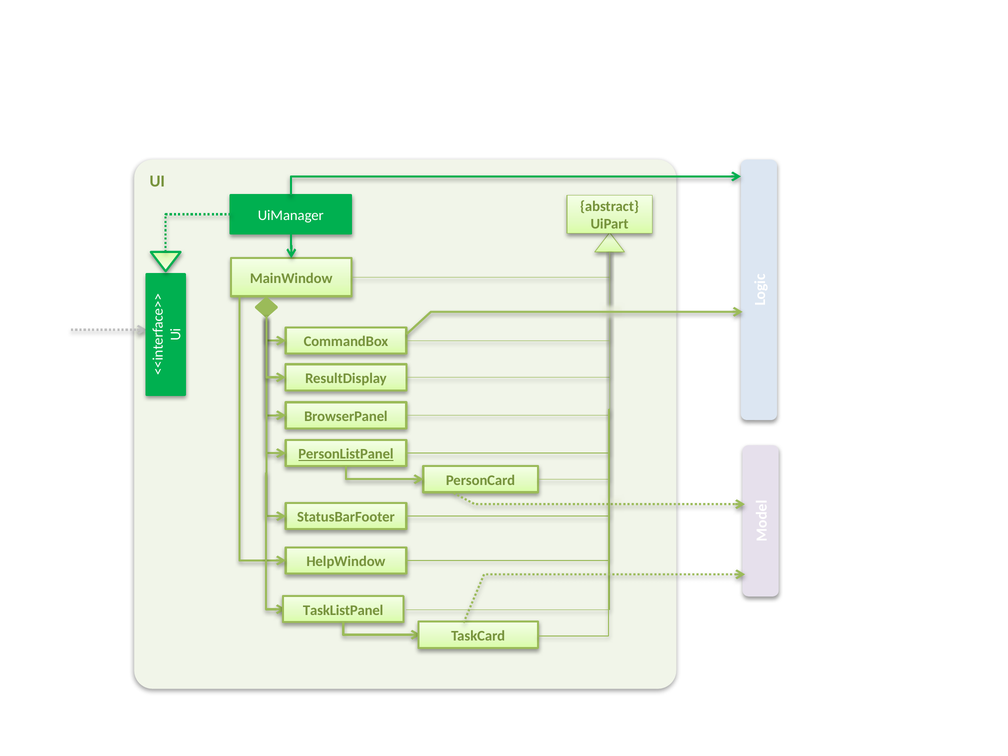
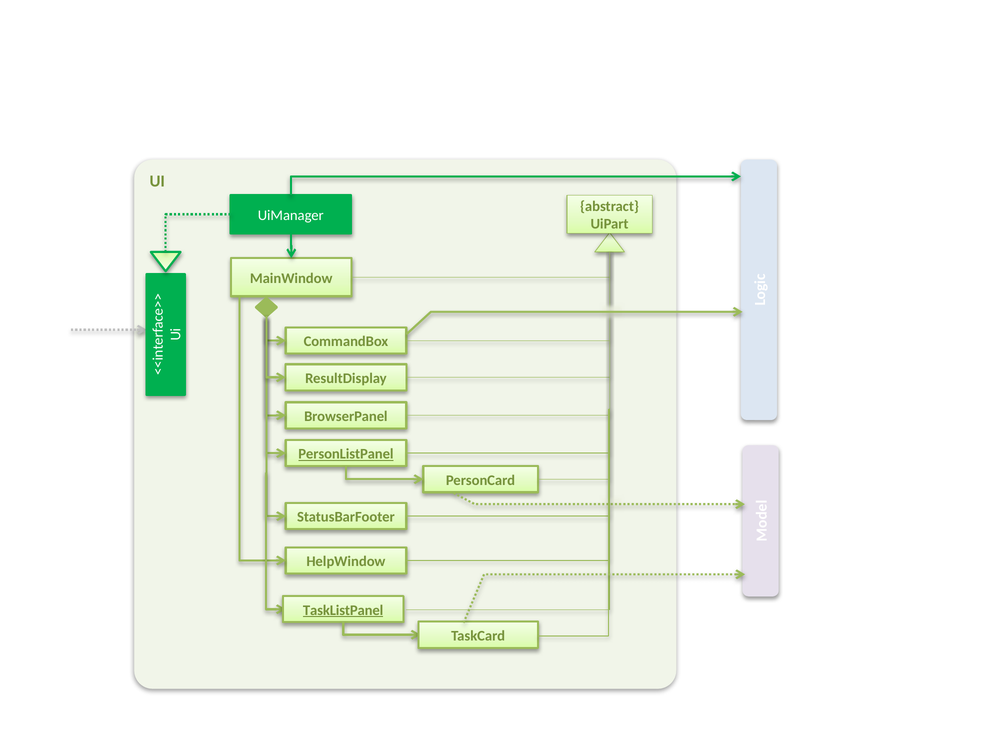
TaskListPanel underline: none -> present (343, 610)
